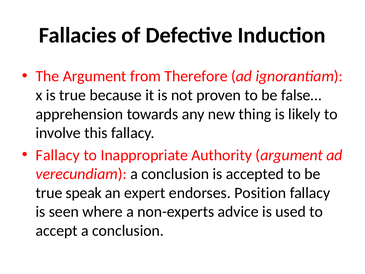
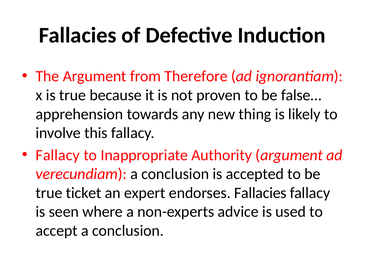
speak: speak -> ticket (84, 193)
endorses Position: Position -> Fallacies (260, 193)
